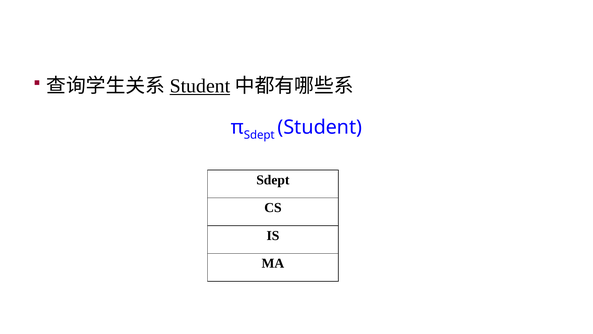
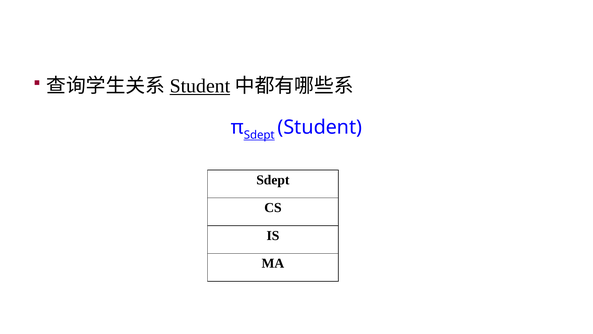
Sdept underline: none -> present (259, 135)
